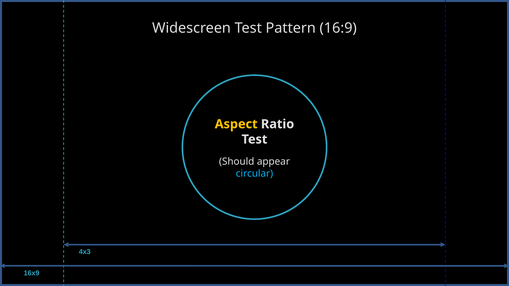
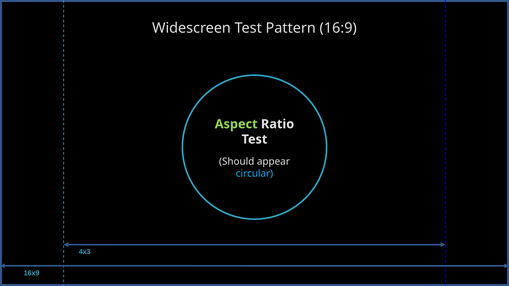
Aspect colour: yellow -> light green (236, 124)
